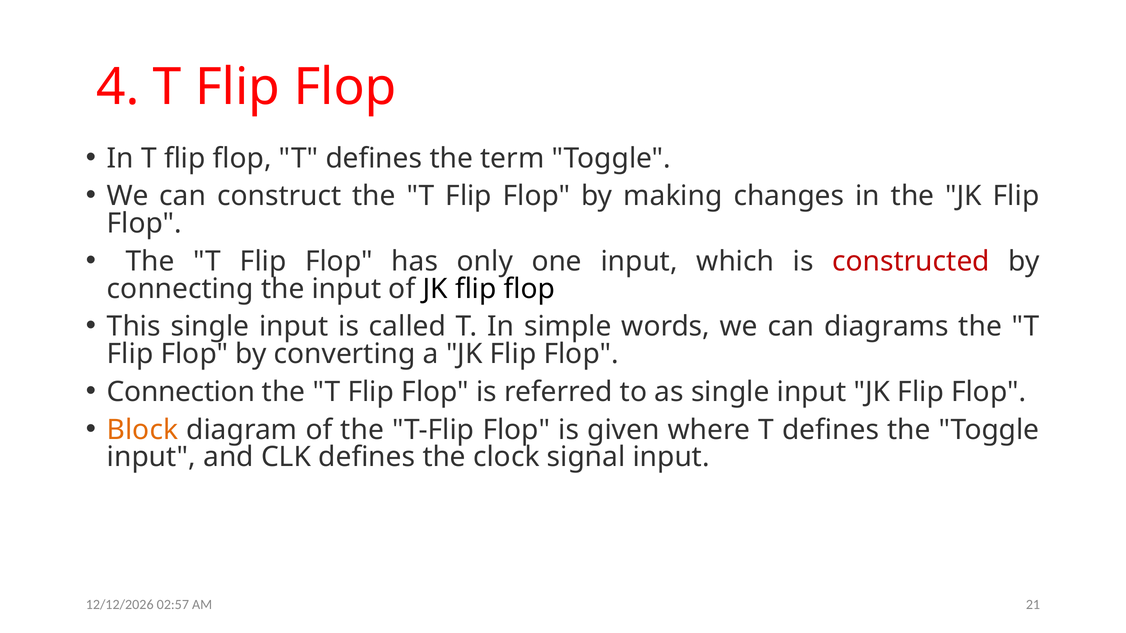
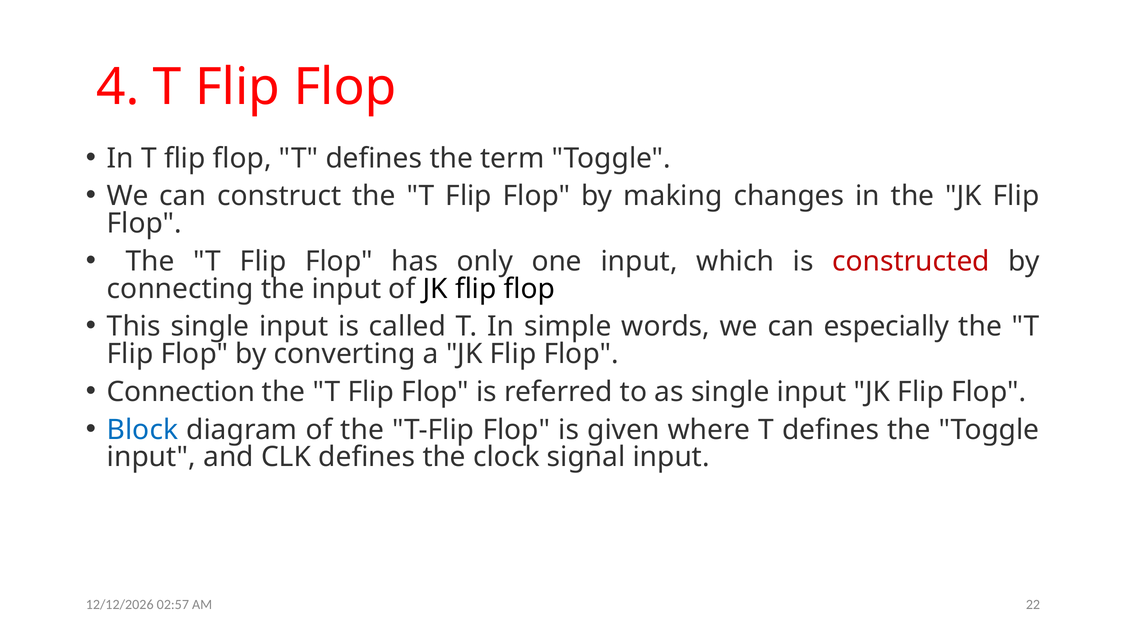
diagrams: diagrams -> especially (887, 327)
Block colour: orange -> blue (143, 430)
21: 21 -> 22 (1033, 605)
